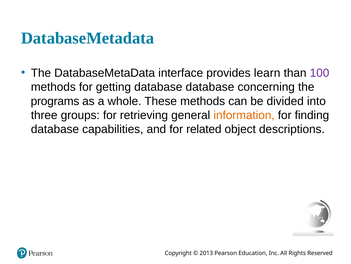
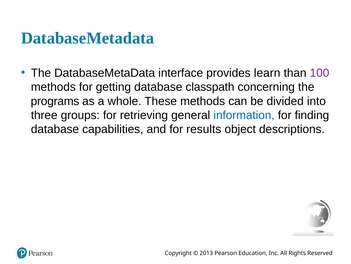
database database: database -> classpath (210, 87)
information colour: orange -> blue (244, 115)
related: related -> results (204, 129)
